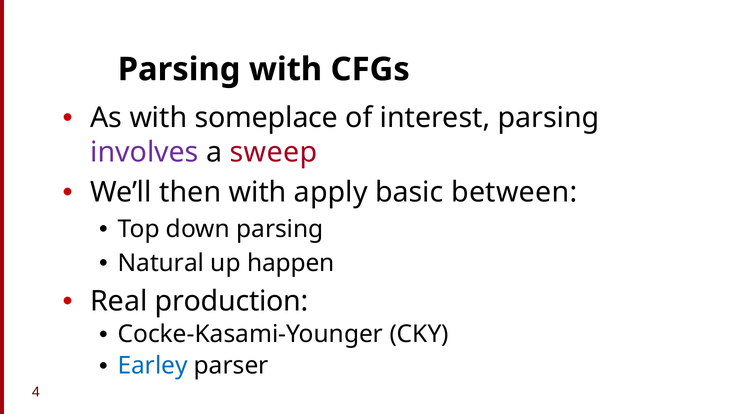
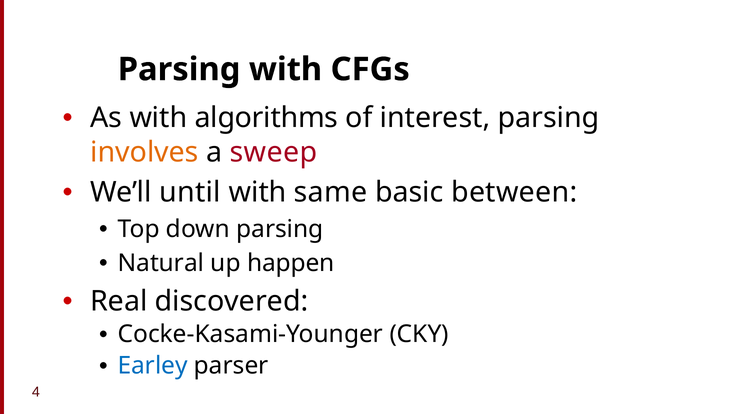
someplace: someplace -> algorithms (266, 118)
involves colour: purple -> orange (144, 152)
then: then -> until (190, 192)
apply: apply -> same (331, 192)
production: production -> discovered (232, 301)
